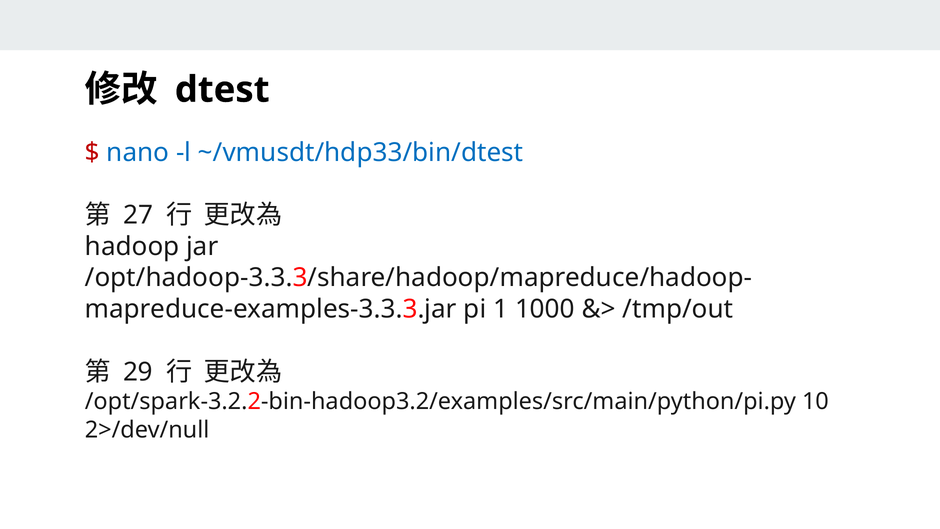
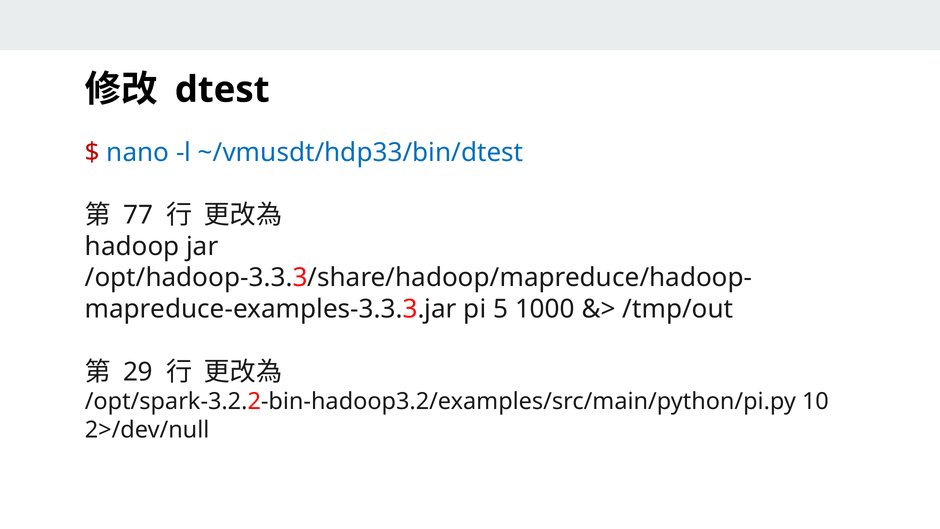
27: 27 -> 77 (138, 215)
1: 1 -> 5 (501, 309)
